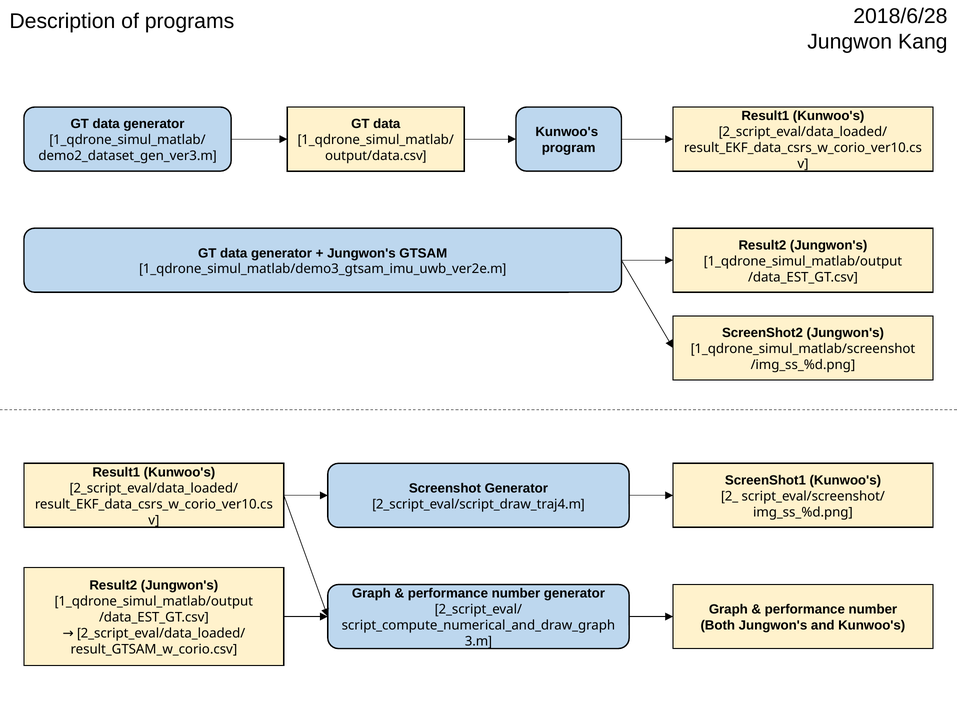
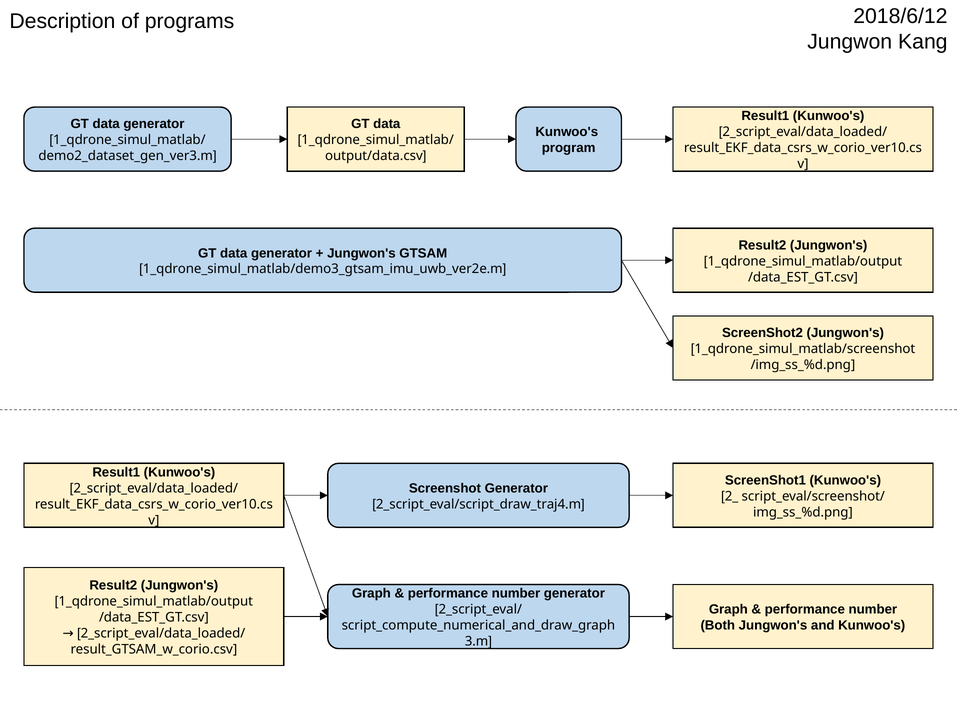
2018/6/28: 2018/6/28 -> 2018/6/12 (900, 16)
